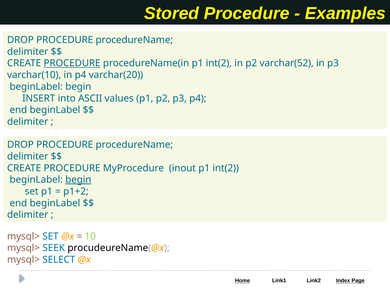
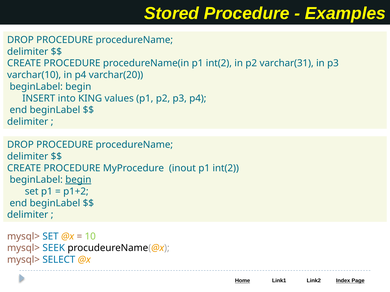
PROCEDURE underline: present -> none (72, 63)
varchar(52: varchar(52 -> varchar(31 (287, 63)
ASCII: ASCII -> KING (90, 98)
